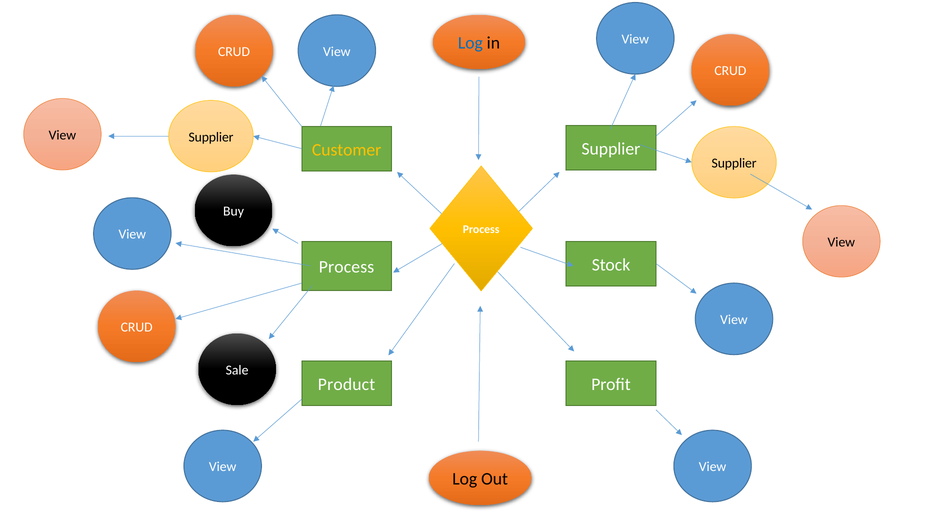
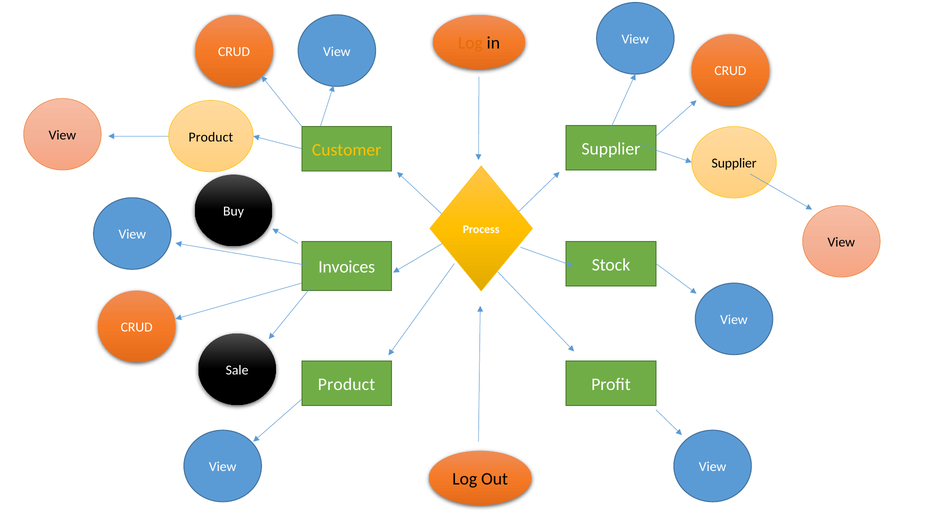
Log colour: blue -> orange (470, 43)
Supplier: Supplier -> Product (211, 137)
Process: Process -> Invoices (347, 267)
